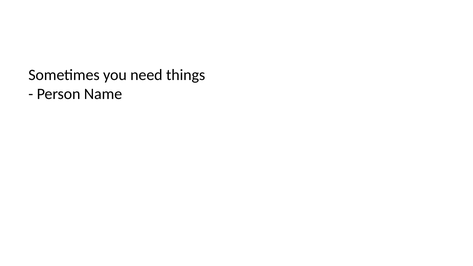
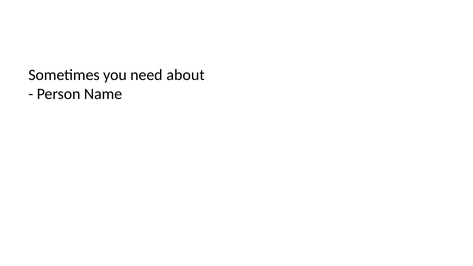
things: things -> about (186, 75)
